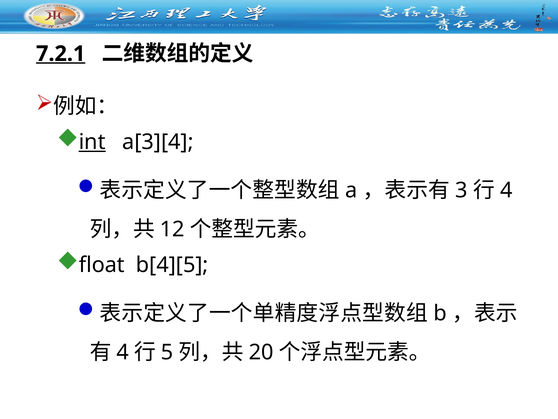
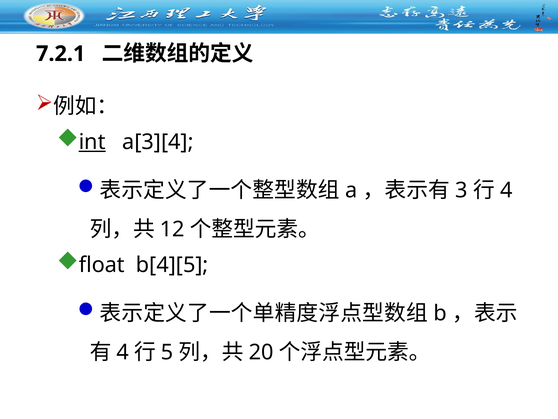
7.2.1 underline: present -> none (61, 54)
